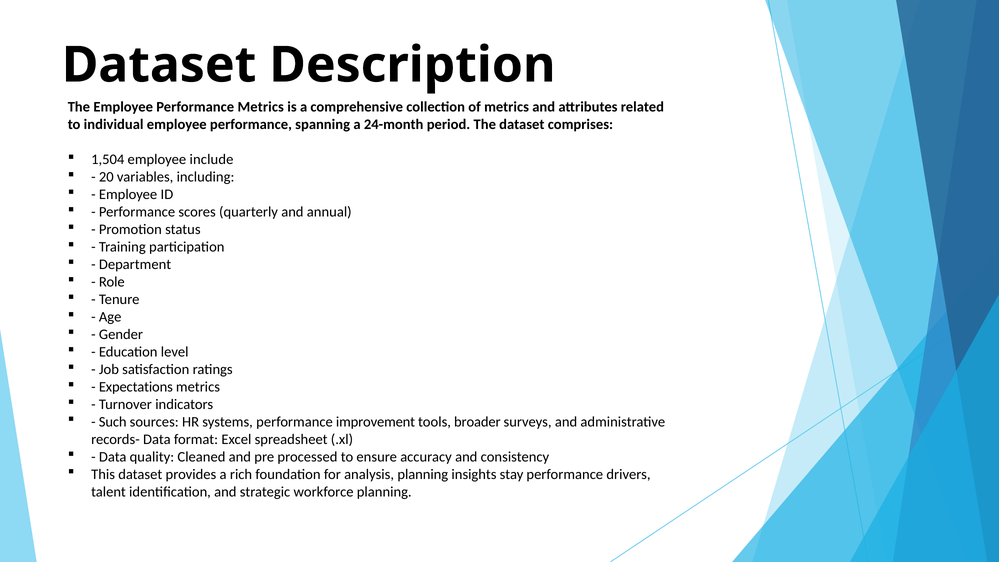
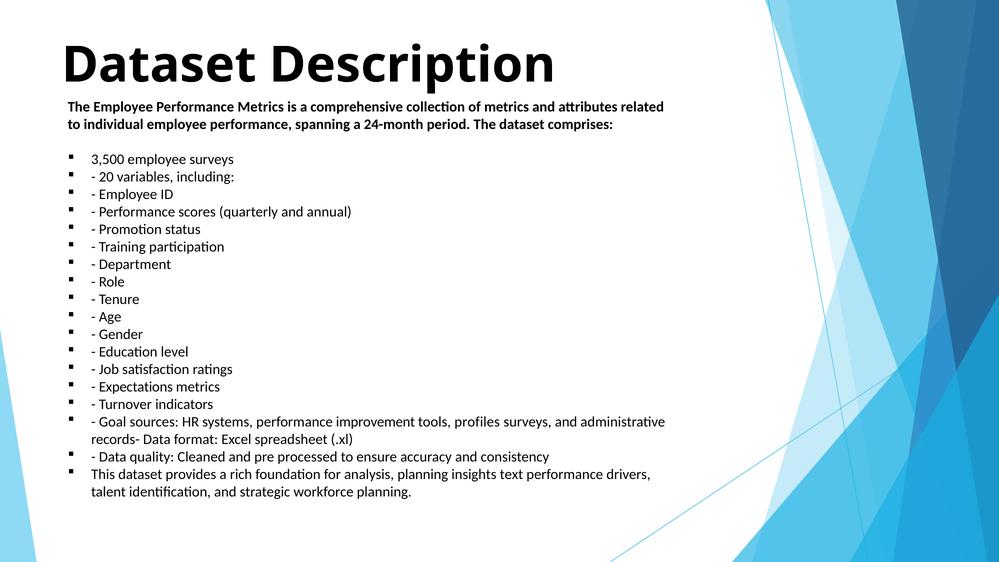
1,504: 1,504 -> 3,500 (108, 160)
employee include: include -> surveys (212, 160)
Such: Such -> Goal (113, 422)
broader: broader -> profiles (477, 422)
stay: stay -> text (511, 475)
